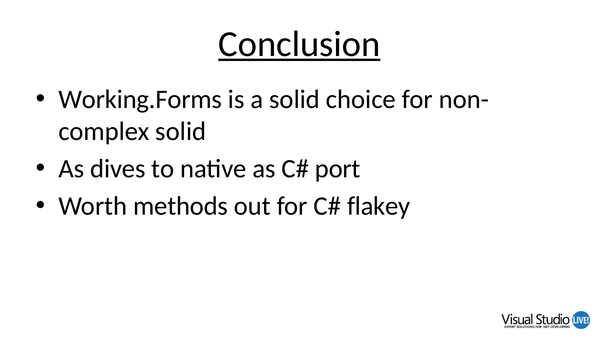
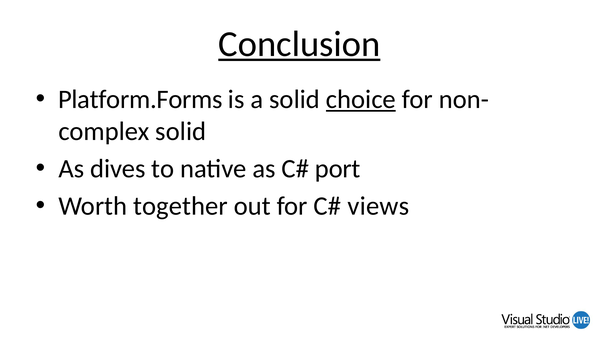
Working.Forms: Working.Forms -> Platform.Forms (140, 99)
choice underline: none -> present (361, 99)
methods: methods -> together (180, 206)
flakey: flakey -> views (378, 206)
